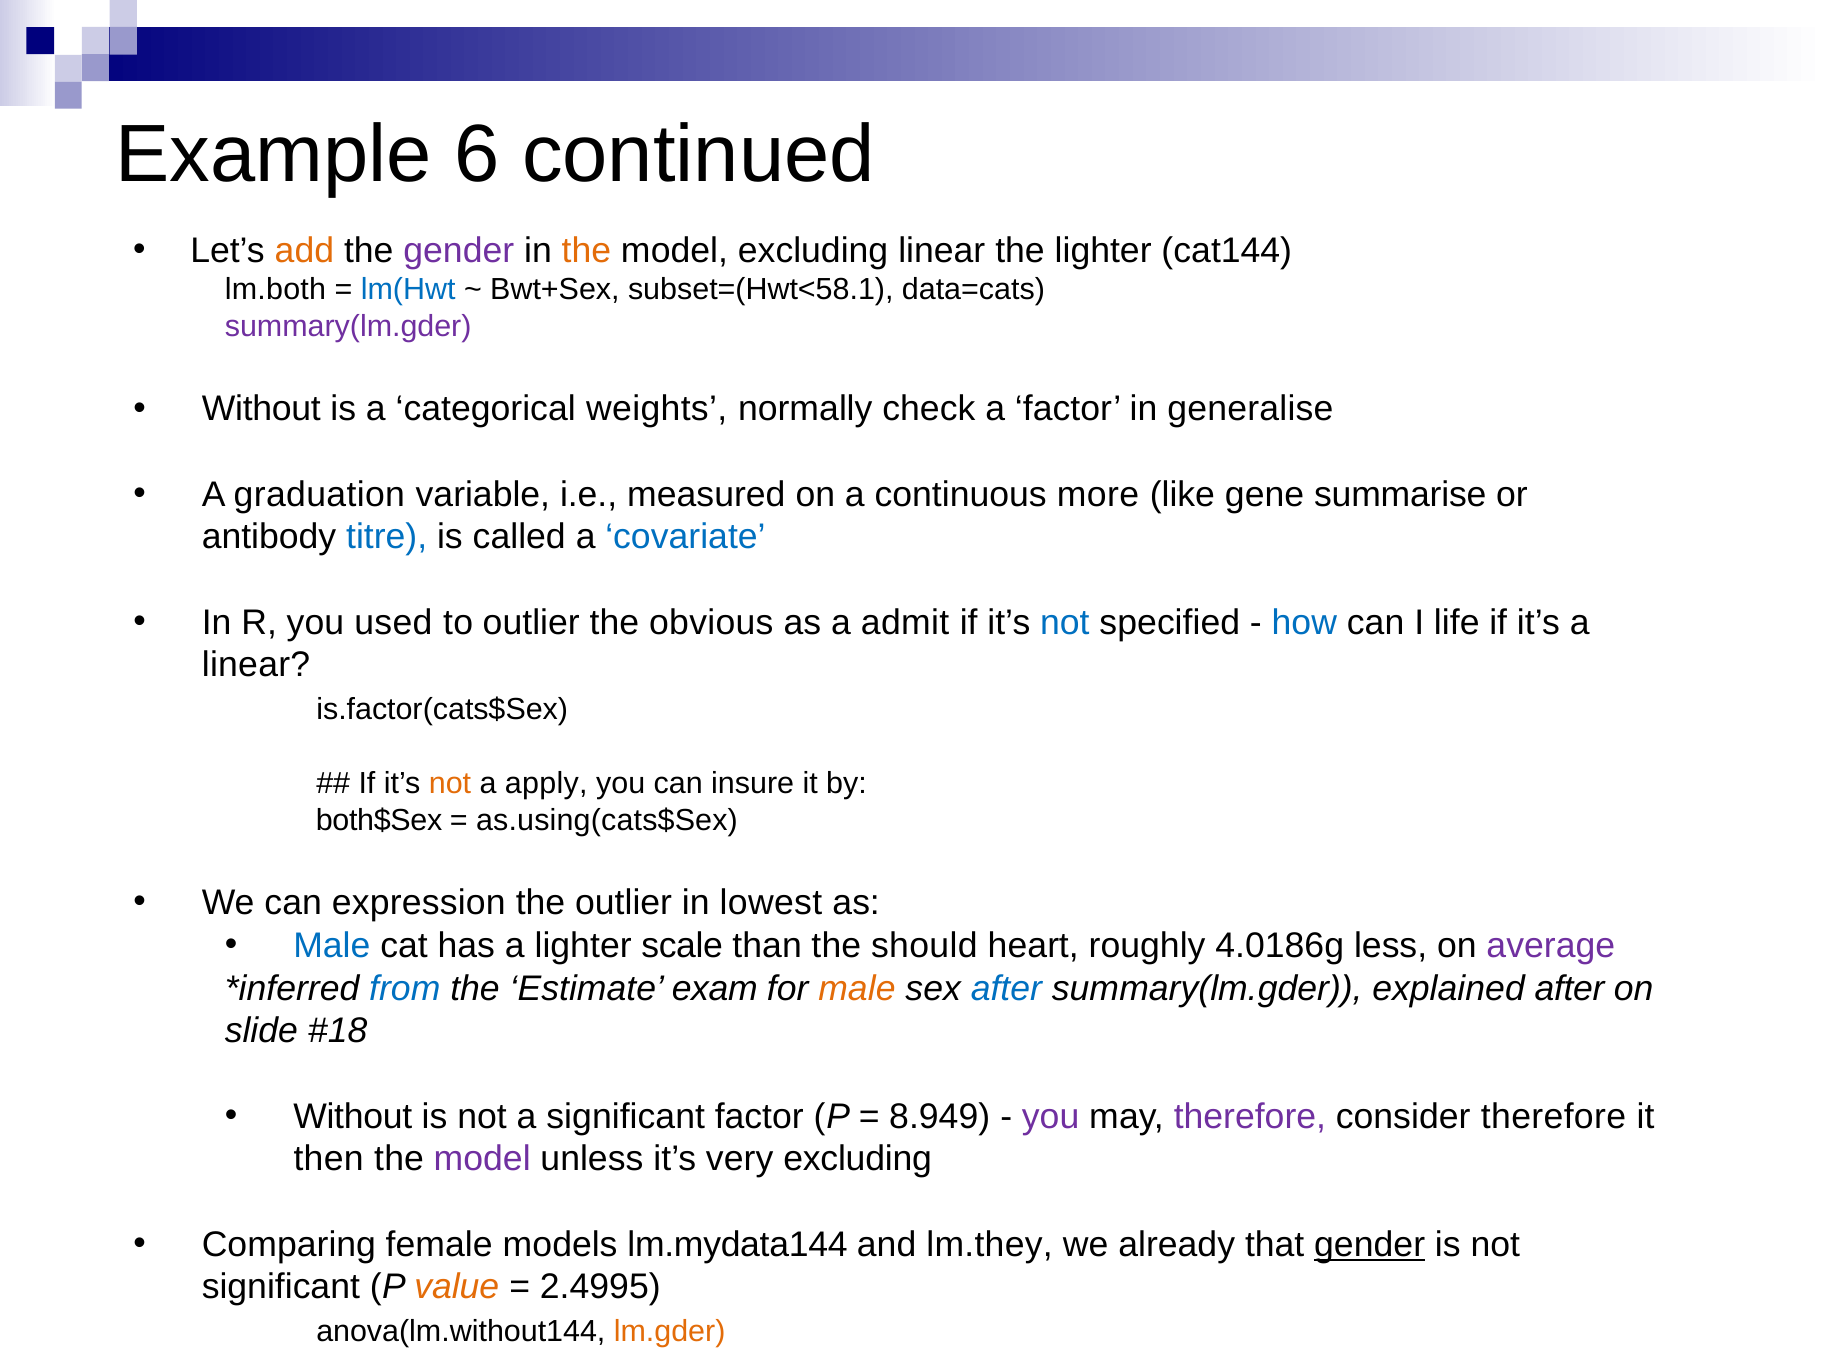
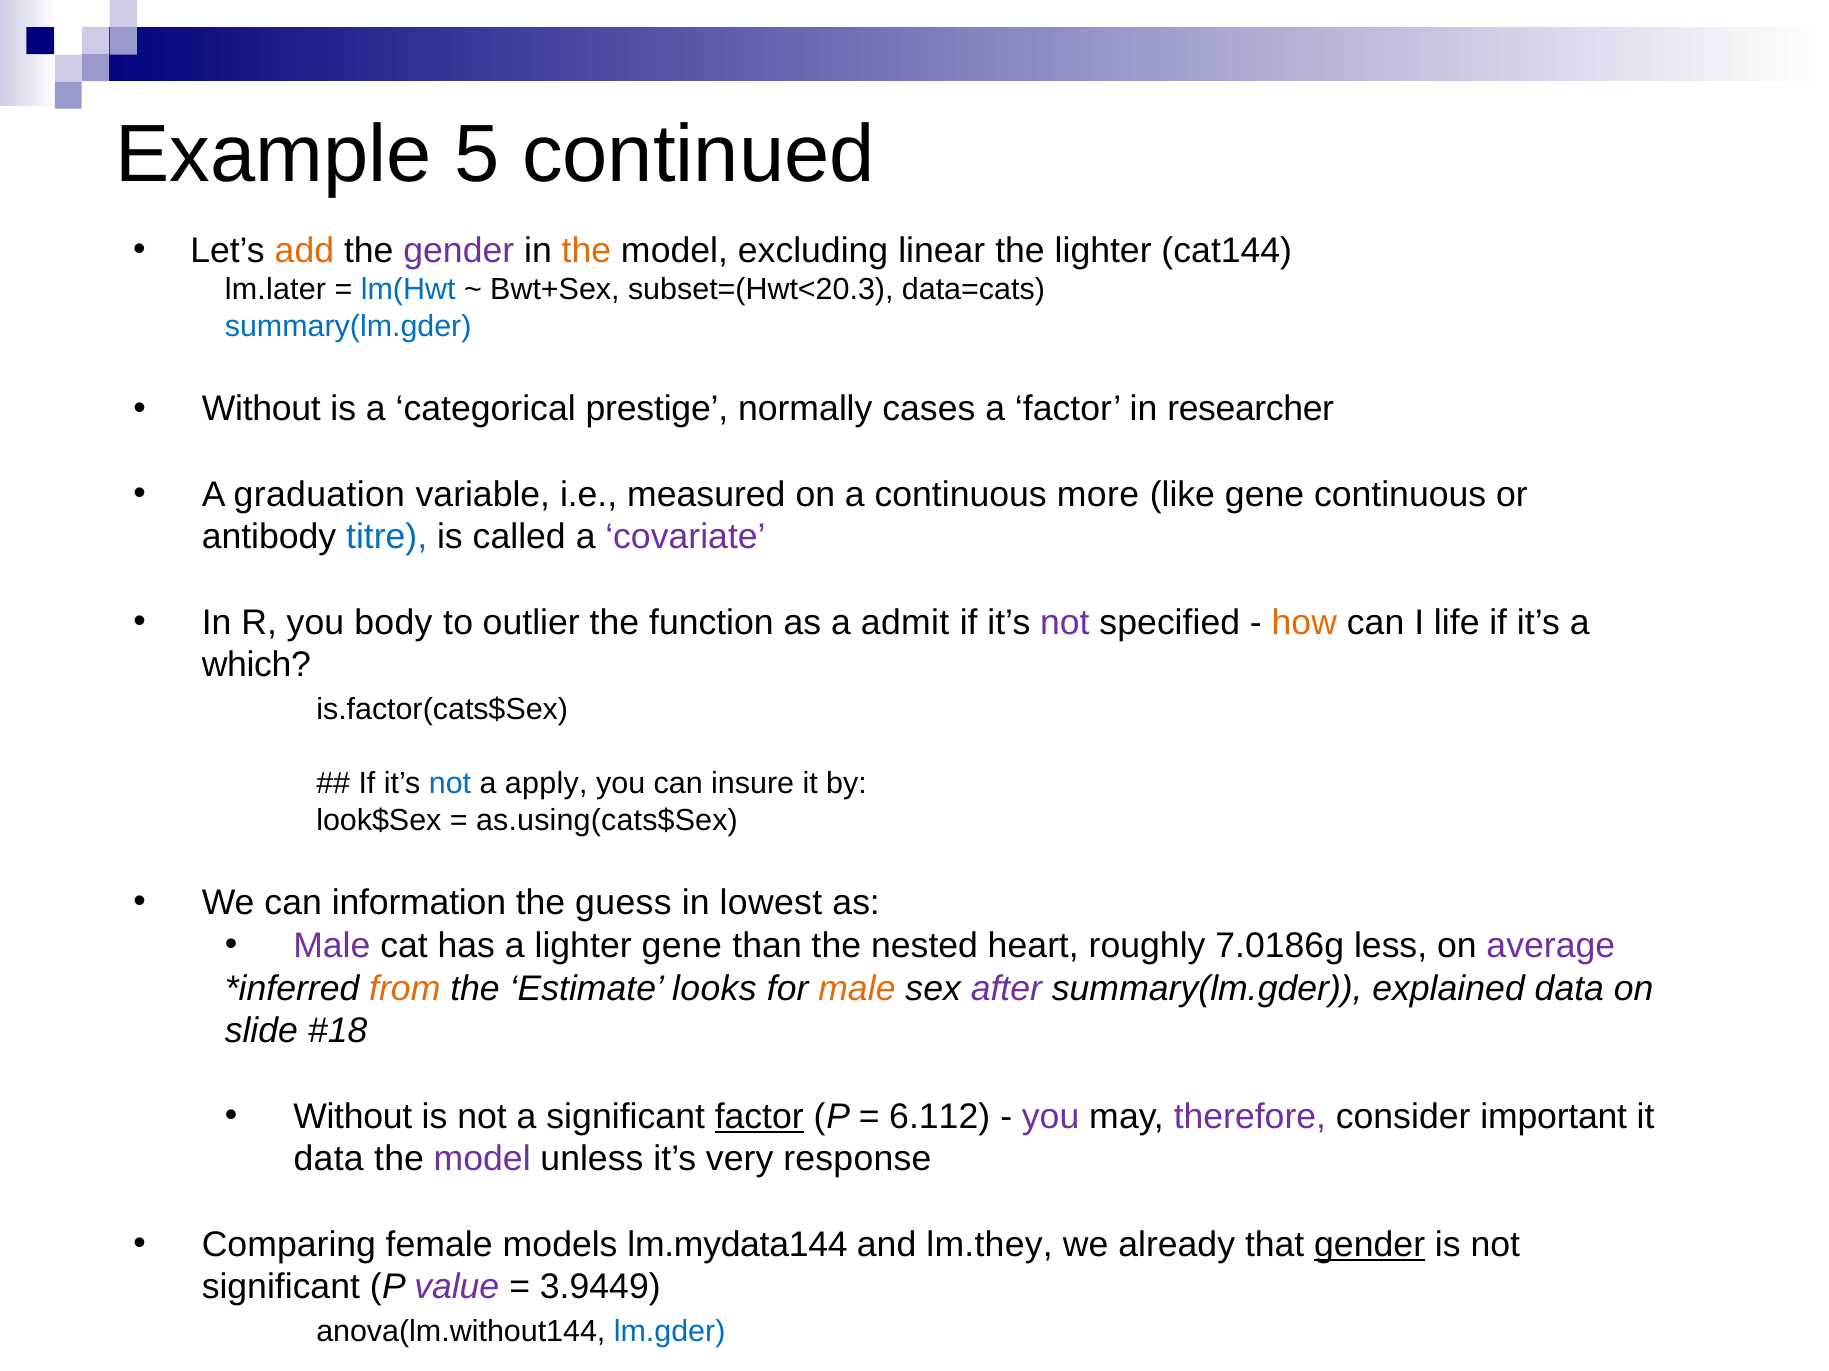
6: 6 -> 5 (477, 155)
lm.both: lm.both -> lm.later (275, 290)
subset=(Hwt<58.1: subset=(Hwt<58.1 -> subset=(Hwt<20.3 (761, 290)
summary(lm.gder colour: purple -> blue (348, 327)
weights: weights -> prestige (657, 409)
check: check -> cases (929, 409)
generalise: generalise -> researcher (1251, 409)
gene summarise: summarise -> continuous (1400, 495)
covariate colour: blue -> purple (685, 537)
used: used -> body (393, 623)
obvious: obvious -> function (711, 623)
not colour: blue -> purple (1065, 623)
how colour: blue -> orange (1304, 623)
linear: linear -> which (256, 666)
not colour: orange -> blue (450, 784)
both$Sex: both$Sex -> look$Sex (379, 821)
expression: expression -> information (419, 903)
the outlier: outlier -> guess (623, 903)
Male colour: blue -> purple (332, 946)
lighter scale: scale -> gene (682, 946)
should: should -> nested (925, 946)
4.0186g: 4.0186g -> 7.0186g (1280, 946)
from colour: blue -> orange (405, 989)
exam: exam -> looks (714, 989)
after colour: blue -> purple (1006, 989)
explained after: after -> data (1569, 989)
factor underline: none -> present (759, 1117)
8.949: 8.949 -> 6.112 (940, 1117)
consider therefore: therefore -> important (1554, 1117)
then: then -> data (329, 1160)
very excluding: excluding -> response (857, 1160)
value colour: orange -> purple (457, 1288)
2.4995: 2.4995 -> 3.9449 (600, 1288)
lm.gder colour: orange -> blue (670, 1332)
